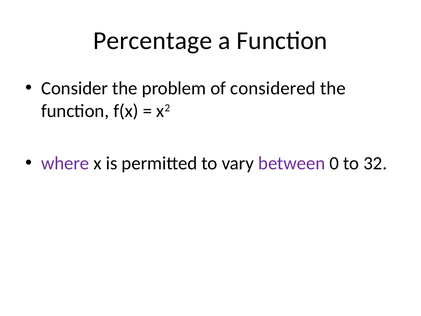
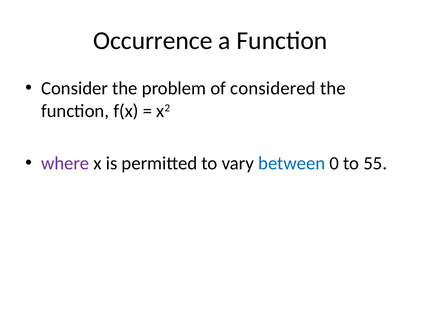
Percentage: Percentage -> Occurrence (153, 41)
between colour: purple -> blue (292, 163)
32: 32 -> 55 (375, 163)
